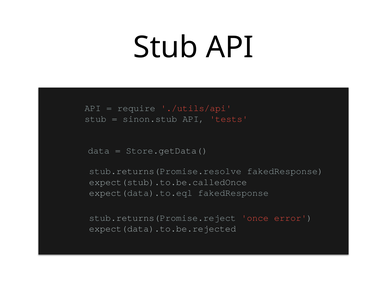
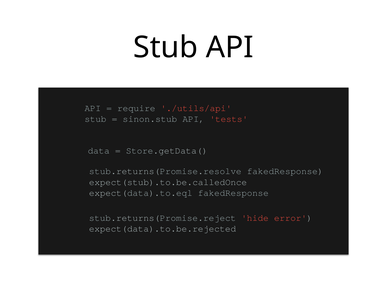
once: once -> hide (255, 218)
